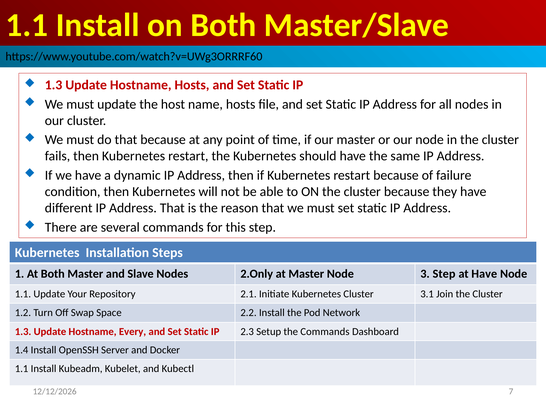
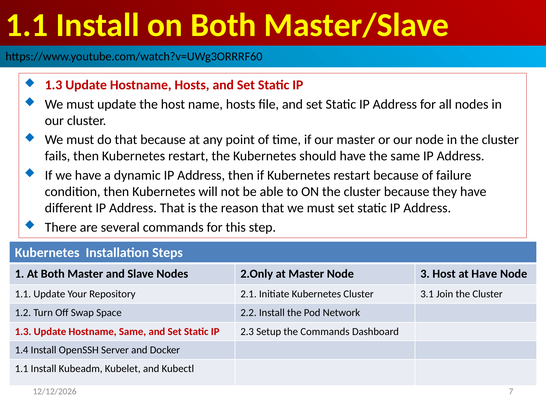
3 Step: Step -> Host (444, 273)
Hostname Every: Every -> Same (133, 331)
